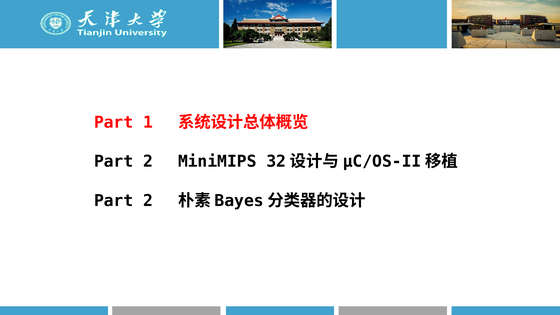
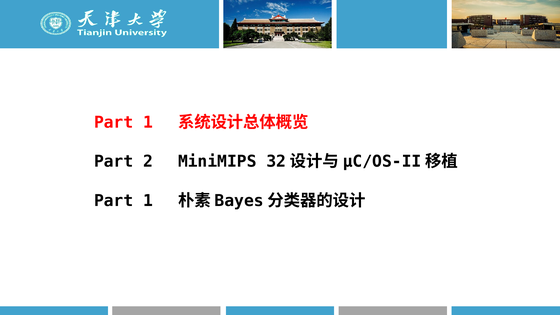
2: 2 -> 1 (148, 201)
